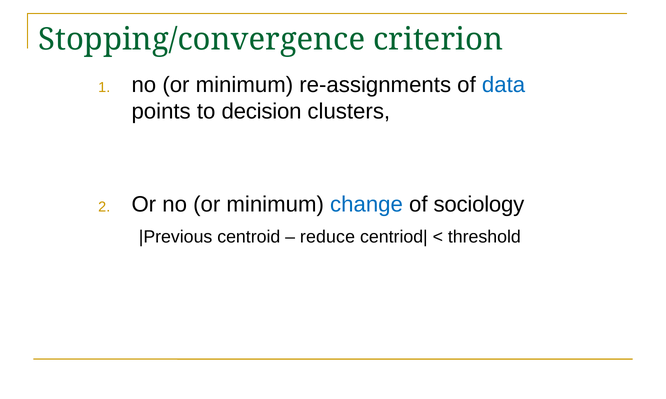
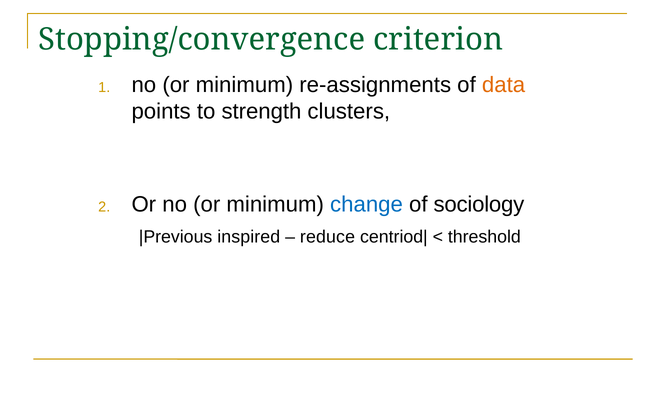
data colour: blue -> orange (504, 85)
decision: decision -> strength (261, 112)
centroid: centroid -> inspired (249, 237)
